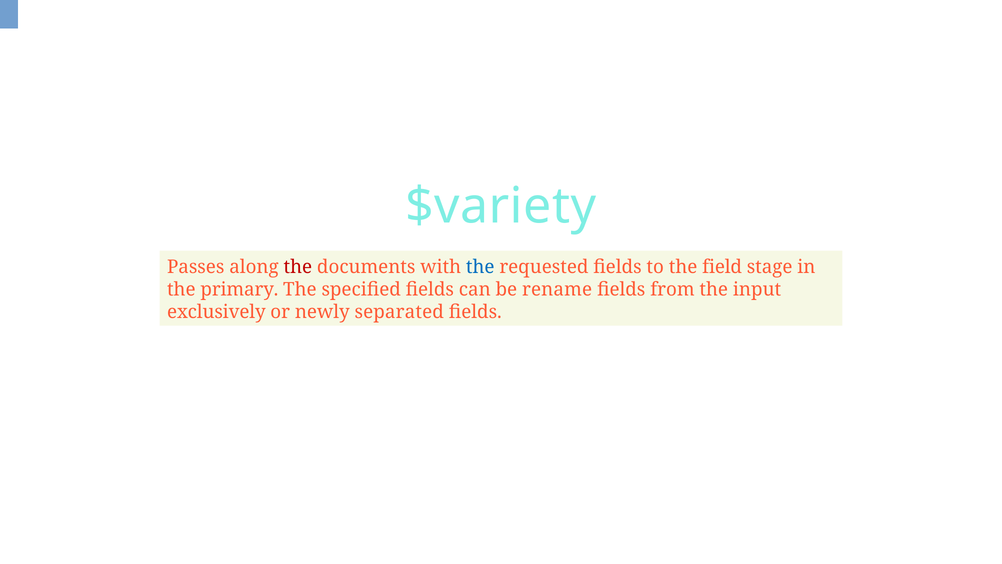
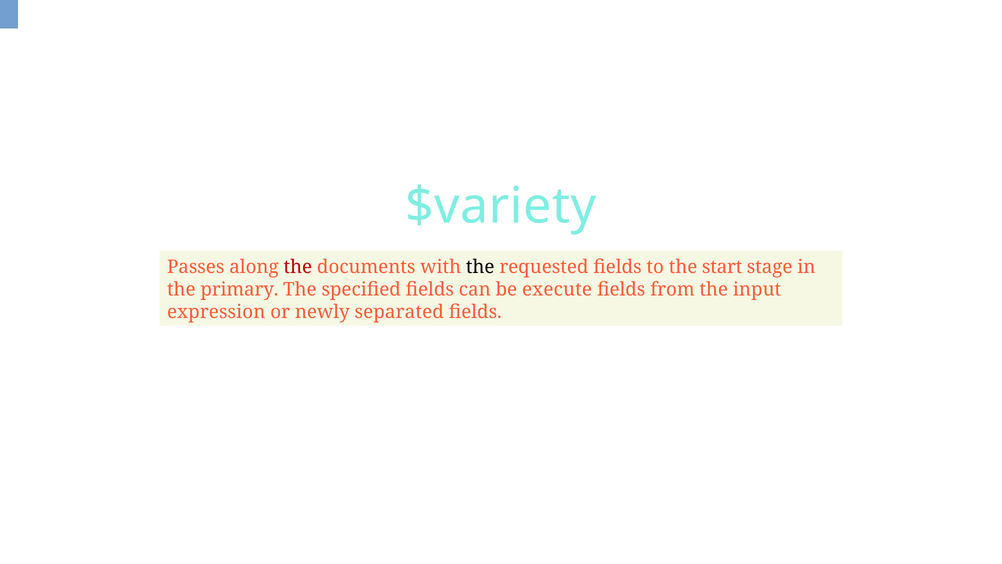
the colour: blue -> black (480, 267)
field: field -> start (722, 267)
rename: rename -> execute (557, 289)
exclusively: exclusively -> expression (216, 312)
